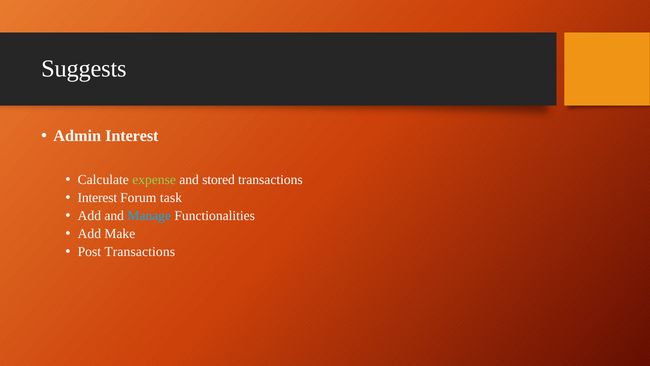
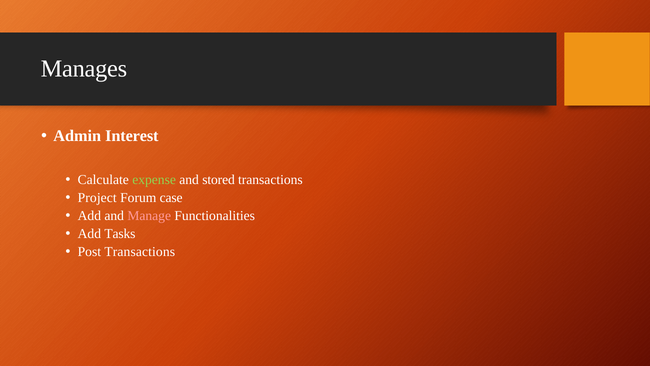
Suggests: Suggests -> Manages (84, 69)
Interest: Interest -> Project (97, 197)
task: task -> case (171, 197)
Manage colour: light blue -> pink (149, 215)
Make: Make -> Tasks (120, 233)
